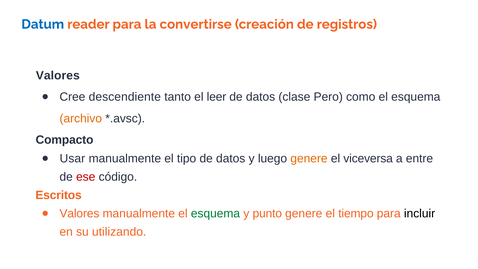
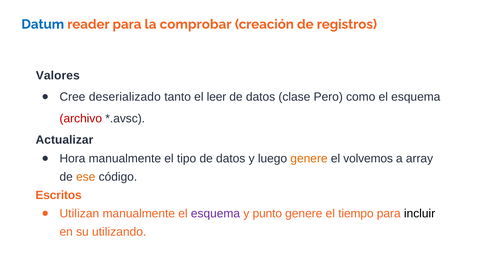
convertirse: convertirse -> comprobar (196, 24)
descendiente: descendiente -> deserializado (125, 97)
archivo colour: orange -> red (81, 118)
Compacto: Compacto -> Actualizar (64, 140)
Usar: Usar -> Hora (72, 158)
viceversa: viceversa -> volvemos (368, 158)
entre: entre -> array (419, 158)
ese colour: red -> orange (86, 177)
Valores: Valores -> Utilizan (79, 213)
esquema colour: green -> purple (215, 213)
